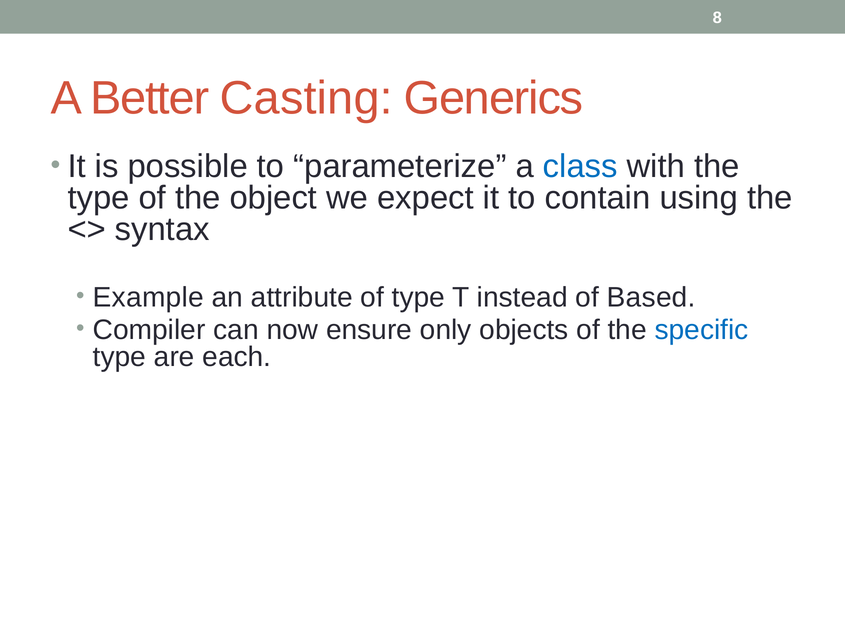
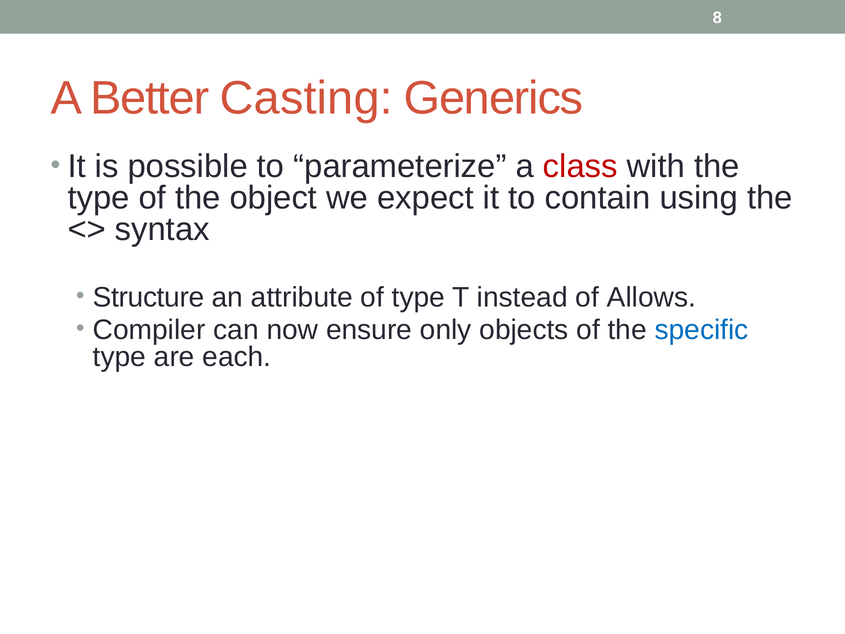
class colour: blue -> red (580, 166)
Example: Example -> Structure (149, 297)
Based: Based -> Allows (651, 297)
